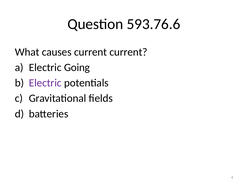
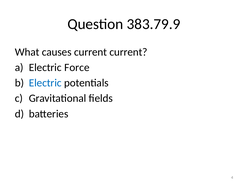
593.76.6: 593.76.6 -> 383.79.9 (154, 24)
Going: Going -> Force (77, 67)
Electric colour: purple -> blue (45, 83)
